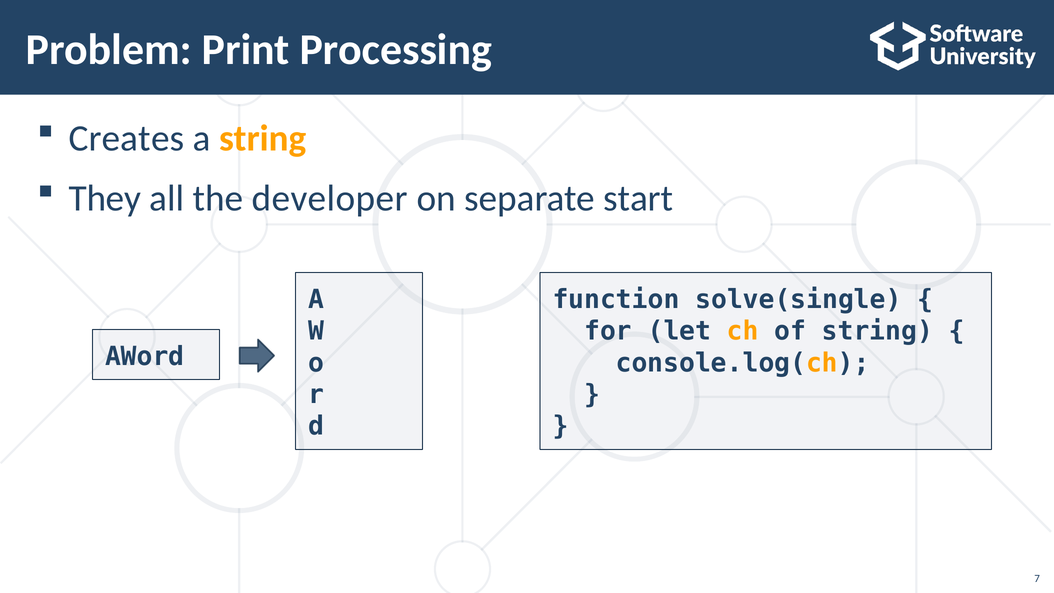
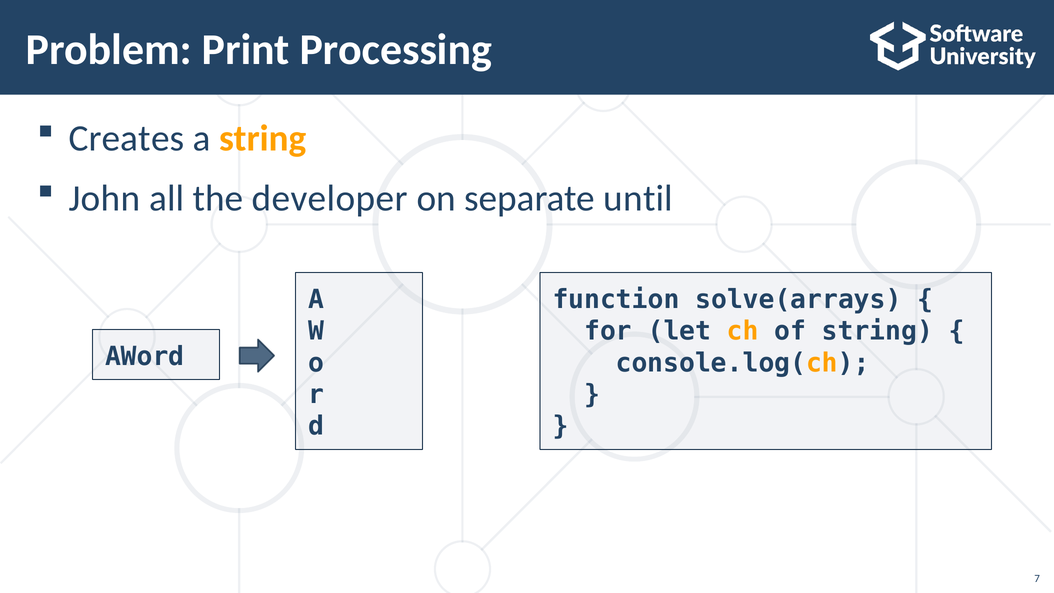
They: They -> John (105, 198)
start: start -> until (638, 198)
solve(single: solve(single -> solve(arrays (798, 300)
